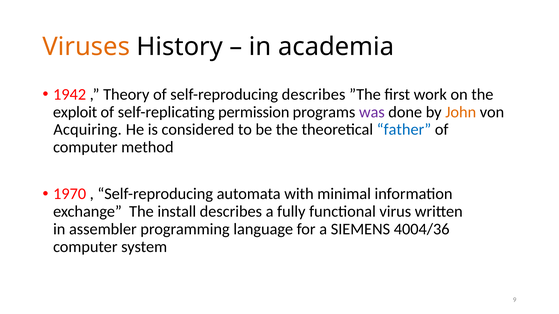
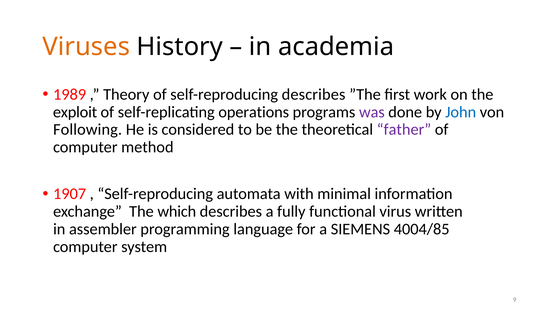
1942: 1942 -> 1989 (70, 95)
permission: permission -> operations (254, 112)
John colour: orange -> blue (461, 112)
Acquiring: Acquiring -> Following (88, 130)
father colour: blue -> purple (404, 130)
1970: 1970 -> 1907 (70, 194)
install: install -> which (177, 212)
4004/36: 4004/36 -> 4004/85 (422, 229)
